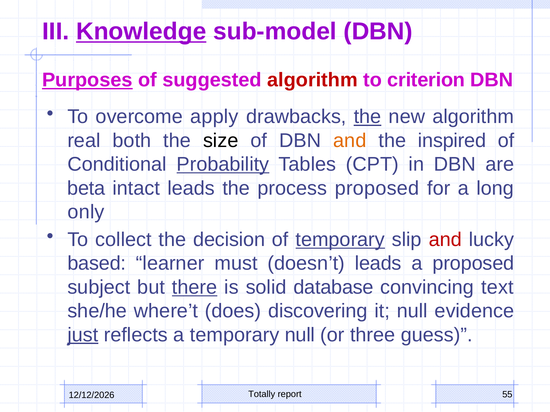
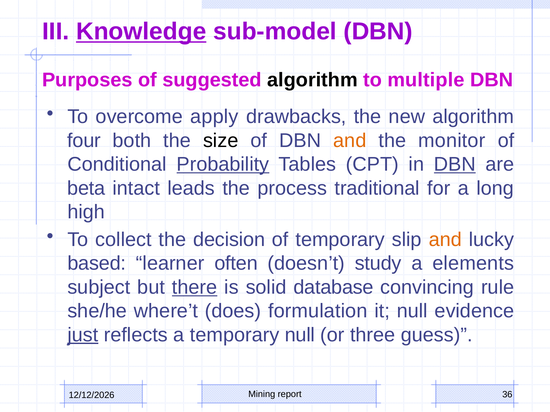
Purposes underline: present -> none (87, 80)
algorithm colour: red -> black (312, 80)
criterion: criterion -> multiple (426, 80)
the underline: present -> none (368, 117)
real: real -> four (84, 141)
inspired: inspired -> monitor (452, 141)
DBN underline: none -> present (455, 165)
process proposed: proposed -> traditional (377, 188)
only: only -> high (86, 212)
temporary underline: present -> none (340, 240)
and colour: red -> orange (445, 240)
must: must -> often (236, 264)
doesn’t leads: leads -> study (378, 264)
a proposed: proposed -> elements (473, 264)
text: text -> rule (498, 288)
discovering: discovering -> formulation (318, 311)
Totally: Totally -> Mining (262, 395)
55: 55 -> 36 (507, 395)
